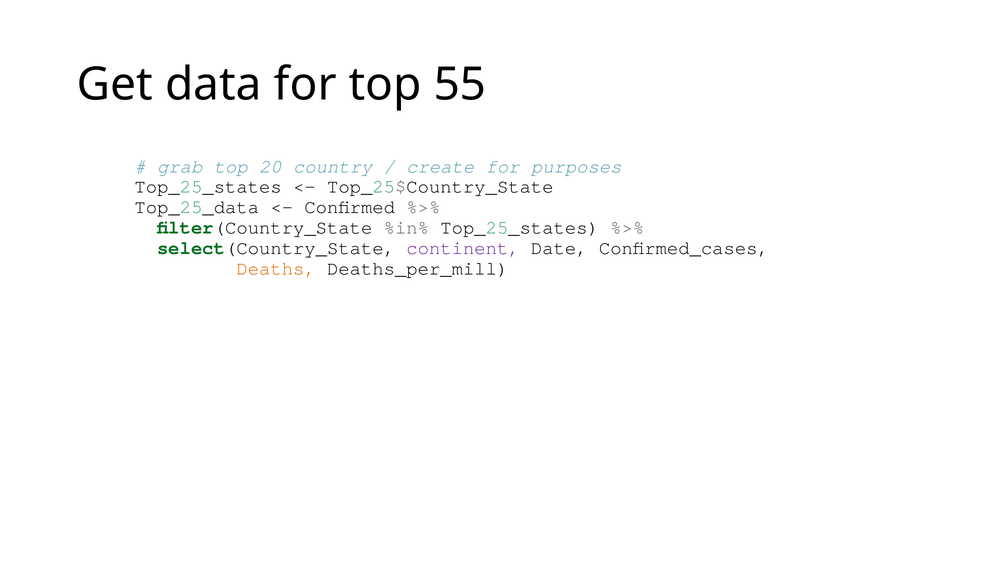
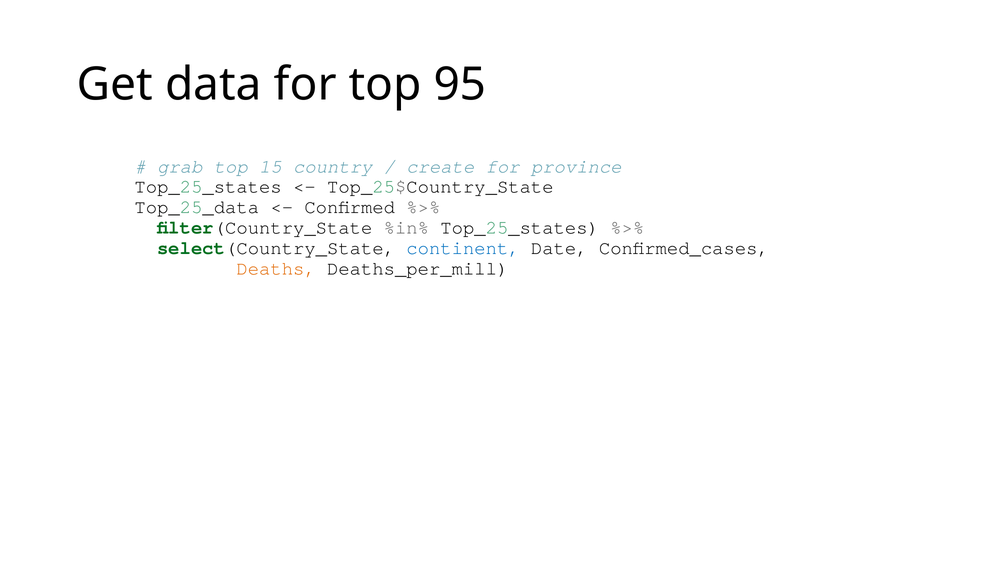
55: 55 -> 95 (460, 85)
20: 20 -> 15 (270, 166)
purposes: purposes -> province (576, 166)
continent colour: purple -> blue (463, 248)
